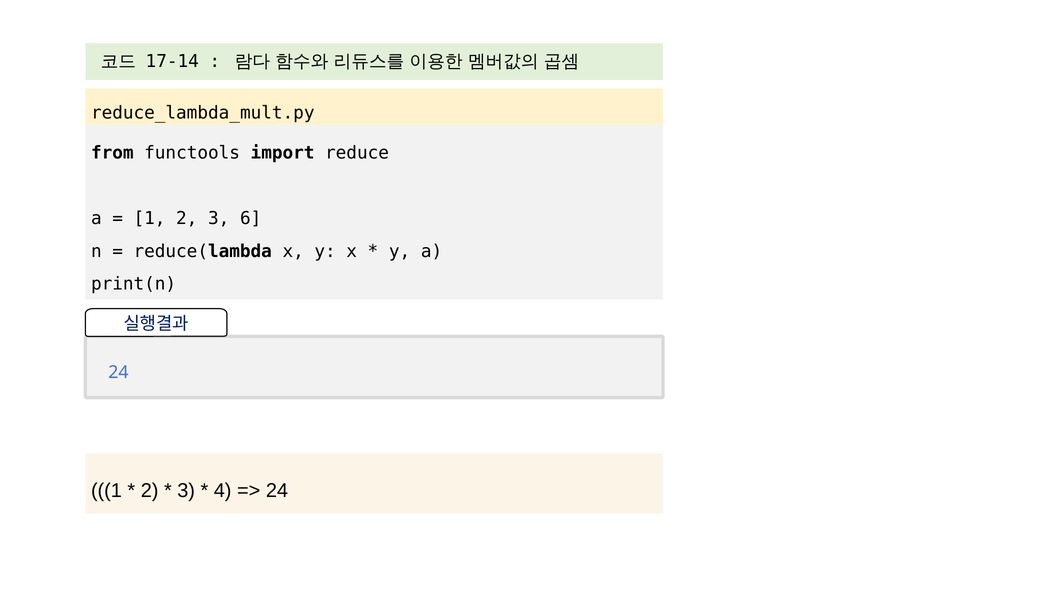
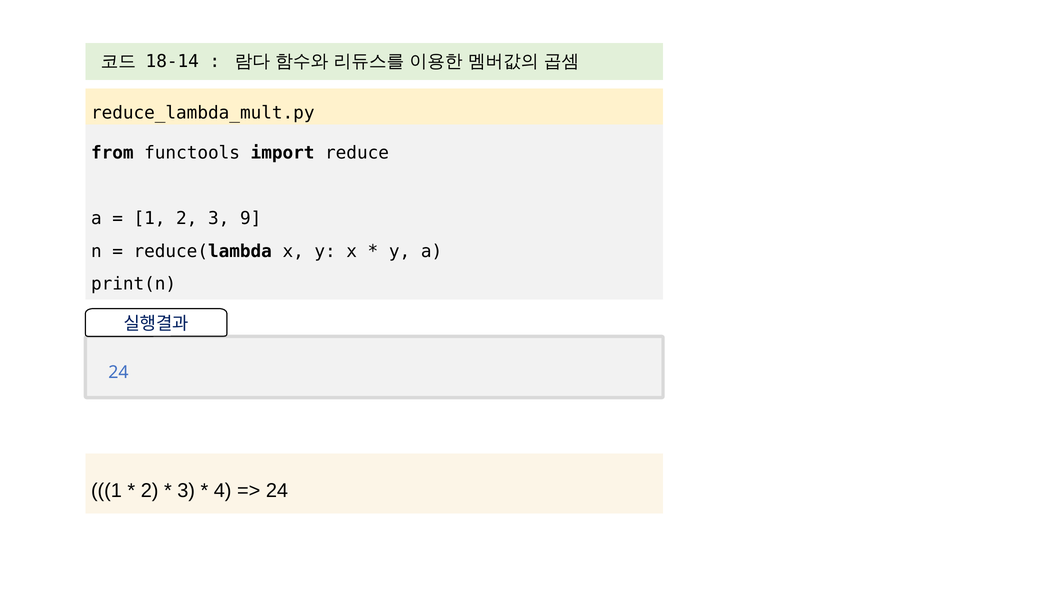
17-14: 17-14 -> 18-14 (172, 62)
6: 6 -> 9 (251, 218)
